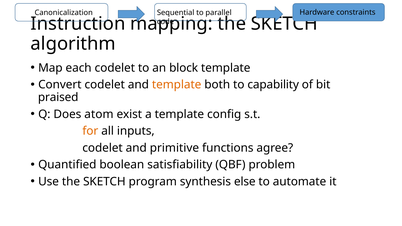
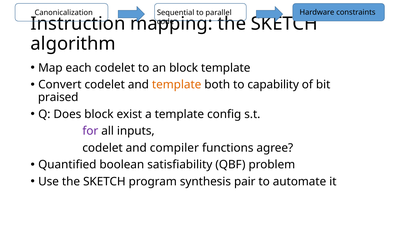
Does atom: atom -> block (99, 114)
for colour: orange -> purple (90, 131)
primitive: primitive -> compiler (174, 148)
else: else -> pair (245, 182)
